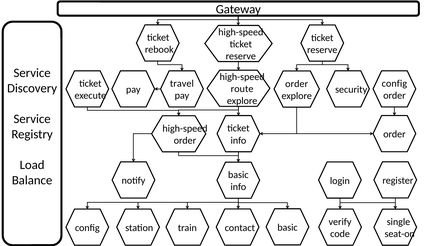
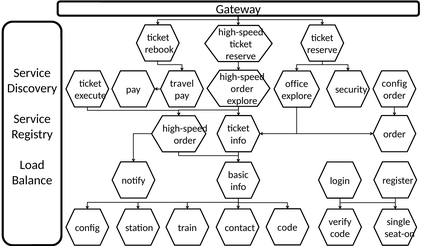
order: order -> office (297, 84)
route: route -> order (242, 89)
config basic: basic -> code (287, 228)
